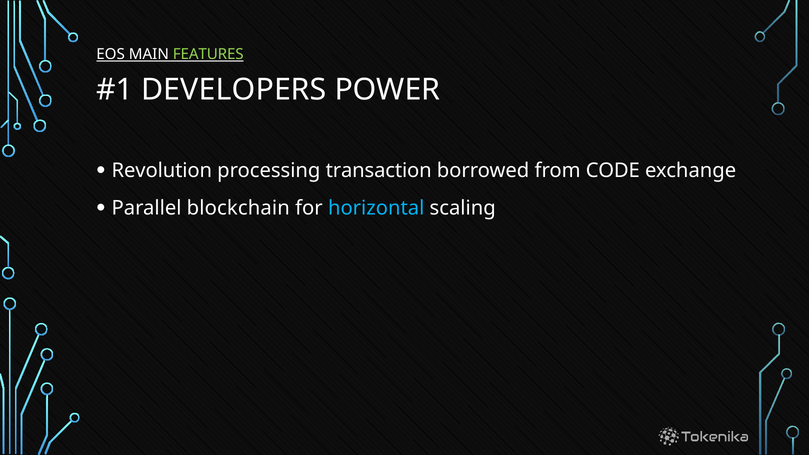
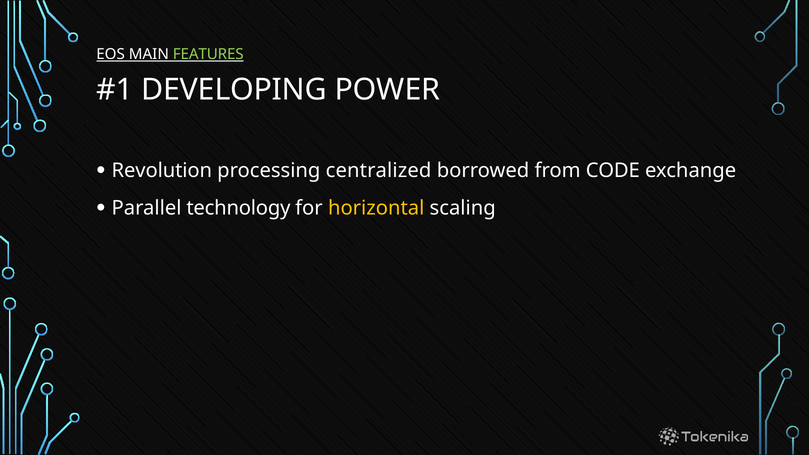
DEVELOPERS: DEVELOPERS -> DEVELOPING (234, 90)
transaction: transaction -> centralized (379, 171)
blockchain: blockchain -> technology (238, 208)
horizontal colour: light blue -> yellow (376, 208)
